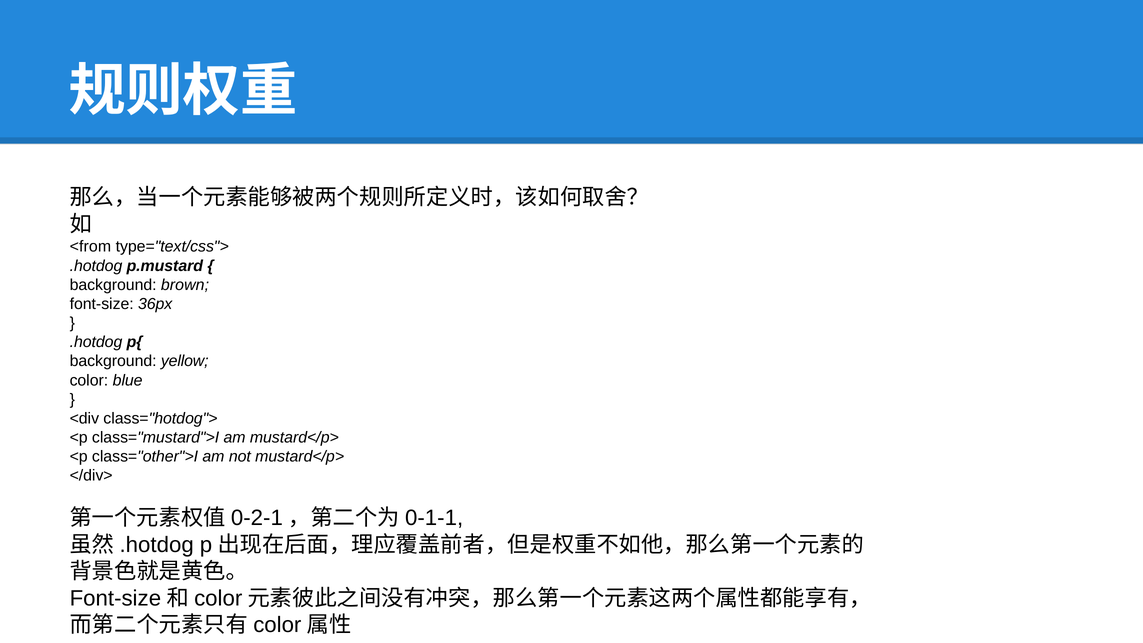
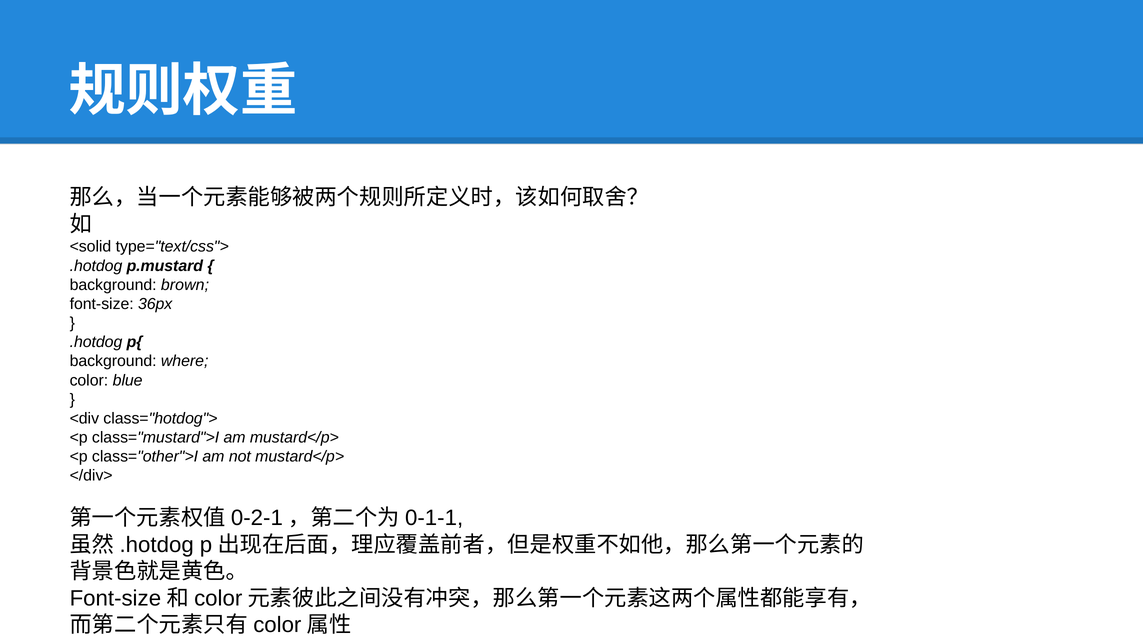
<from: <from -> <solid (90, 247)
yellow: yellow -> where (185, 361)
